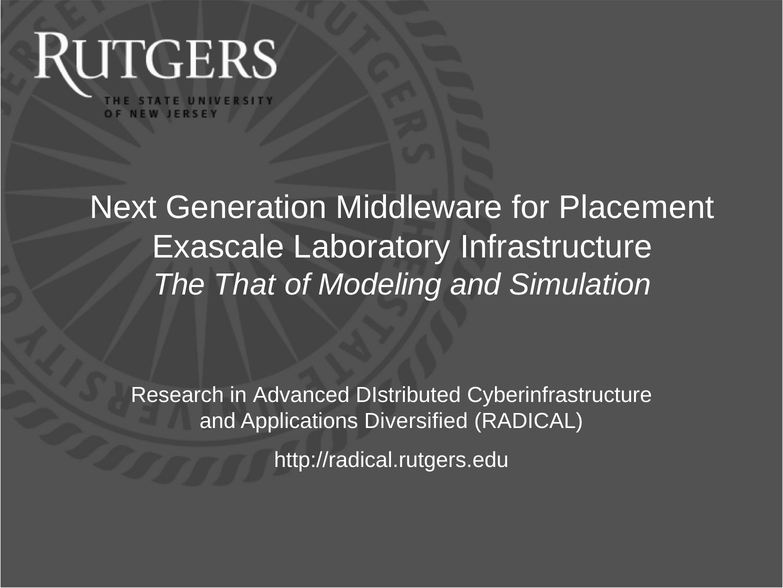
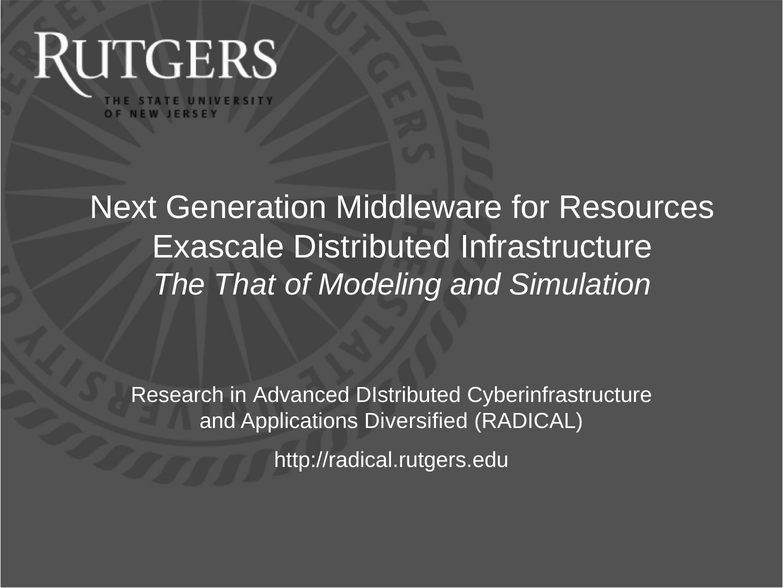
Placement: Placement -> Resources (637, 207)
Exascale Laboratory: Laboratory -> Distributed (372, 247)
